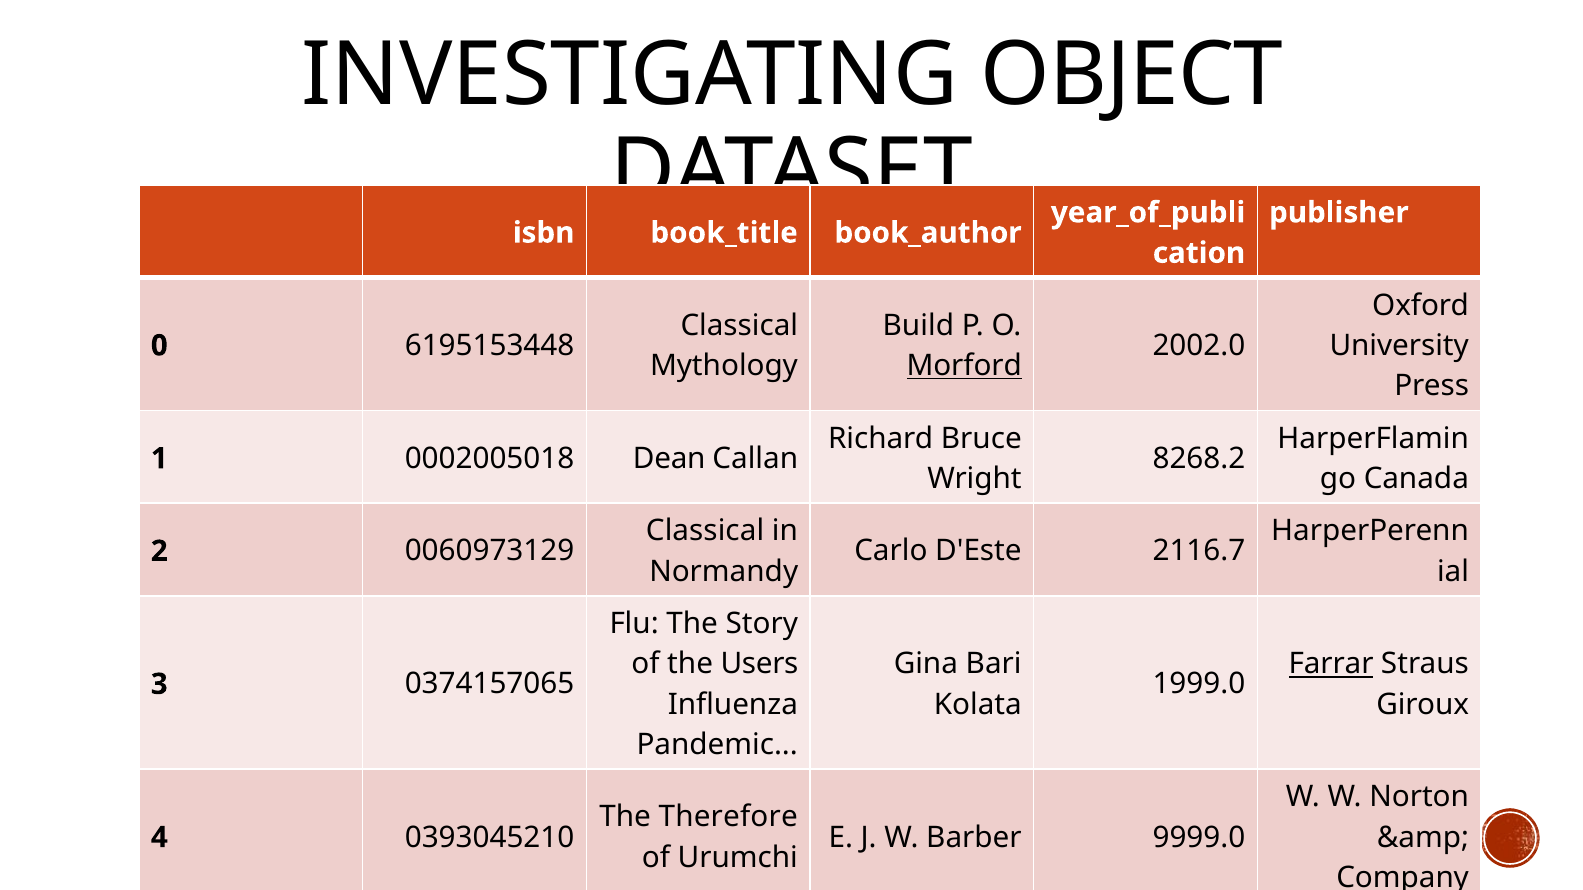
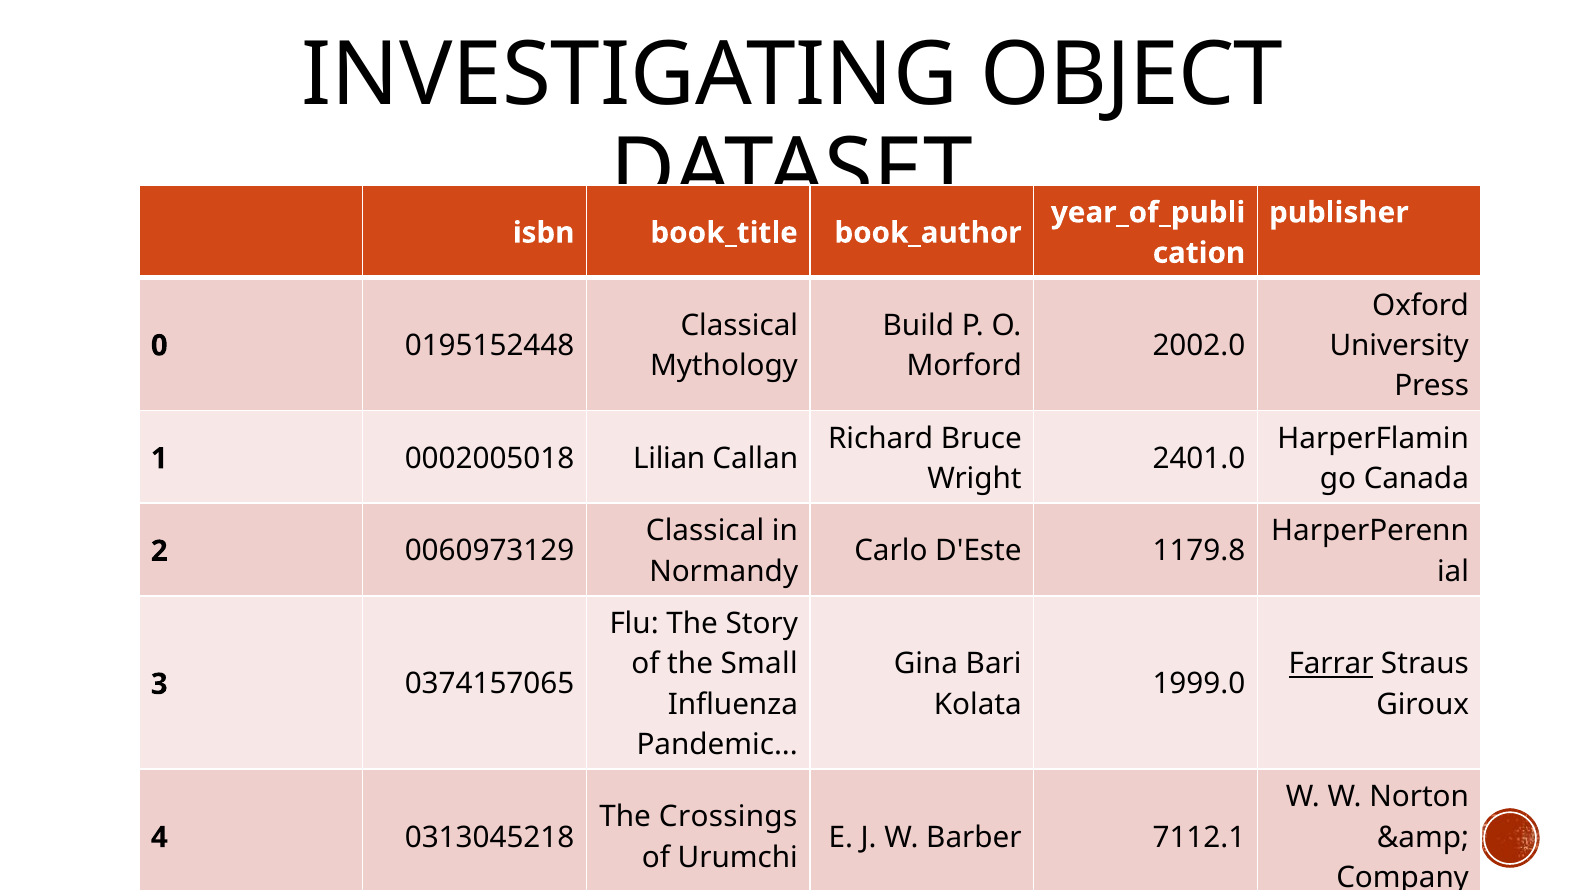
6195153448: 6195153448 -> 0195152448 (490, 346)
Morford underline: present -> none (964, 366)
8268.2: 8268.2 -> 2401.0 (1199, 459)
Dean: Dean -> Lilian (669, 459)
2116.7: 2116.7 -> 1179.8 (1199, 551)
Users: Users -> Small (759, 664)
Therefore: Therefore -> Crossings (728, 818)
9999.0: 9999.0 -> 7112.1 (1199, 838)
0393045210: 0393045210 -> 0313045218 (490, 838)
